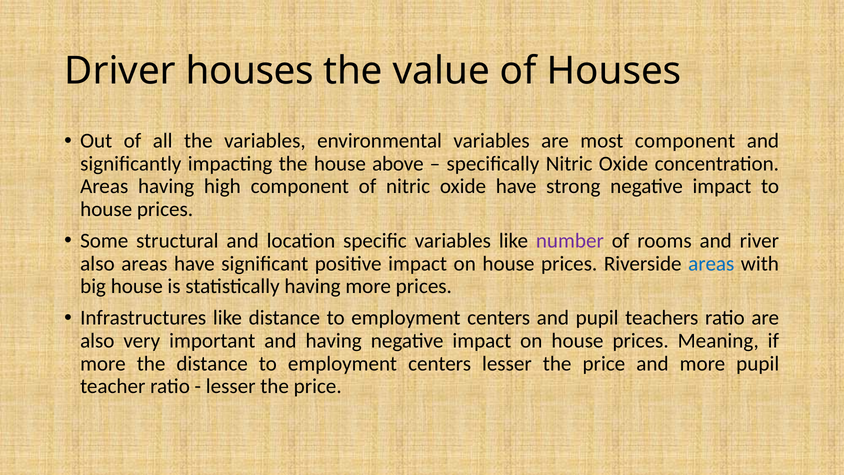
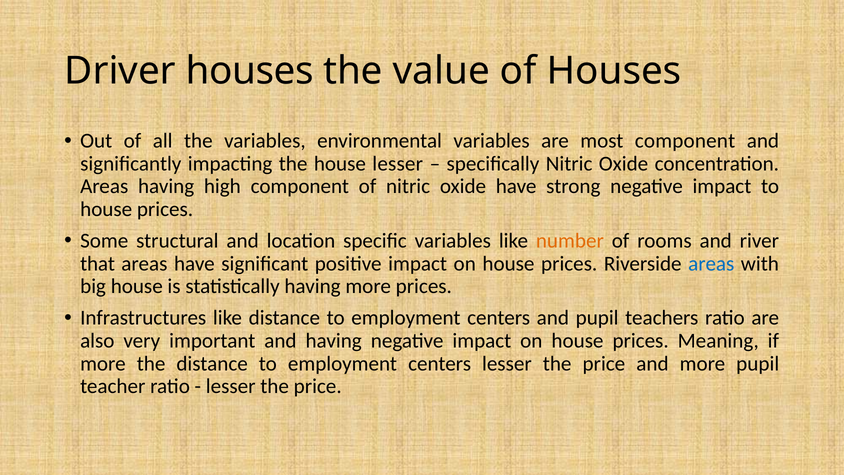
house above: above -> lesser (398, 164)
number colour: purple -> orange (570, 241)
also: also -> that (98, 264)
